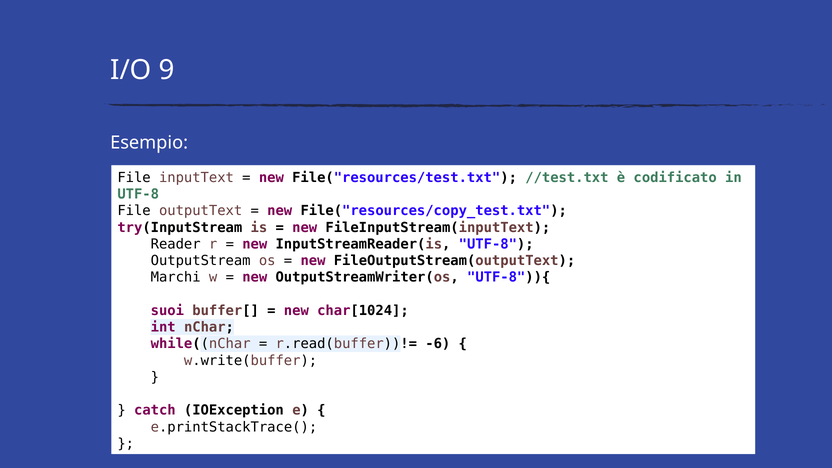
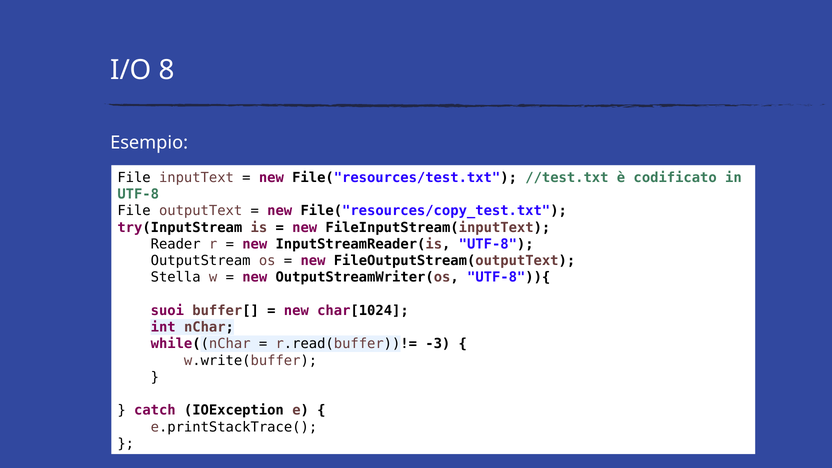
9: 9 -> 8 (167, 70)
Marchi: Marchi -> Stella (176, 277)
-6: -6 -> -3 (438, 344)
